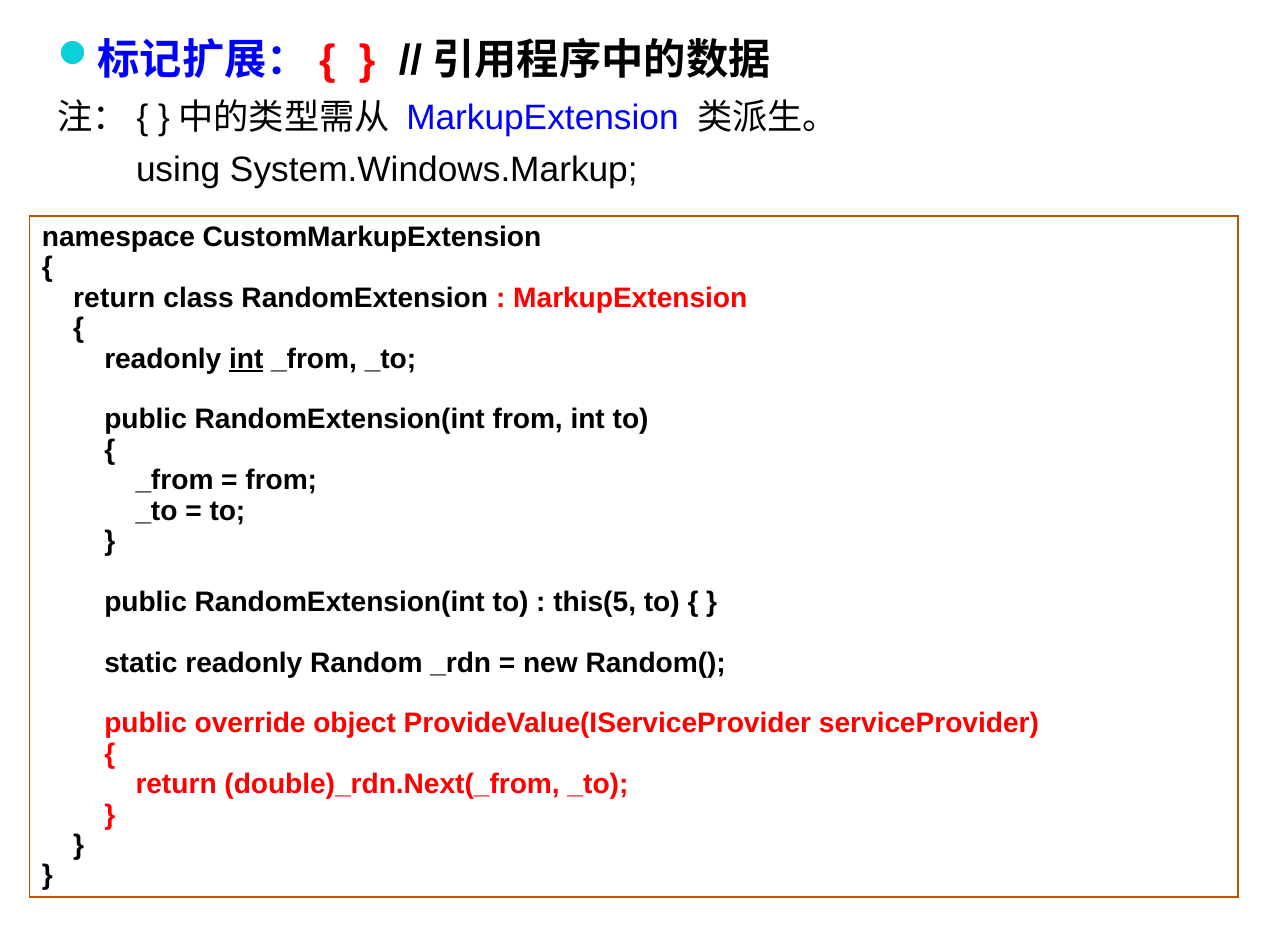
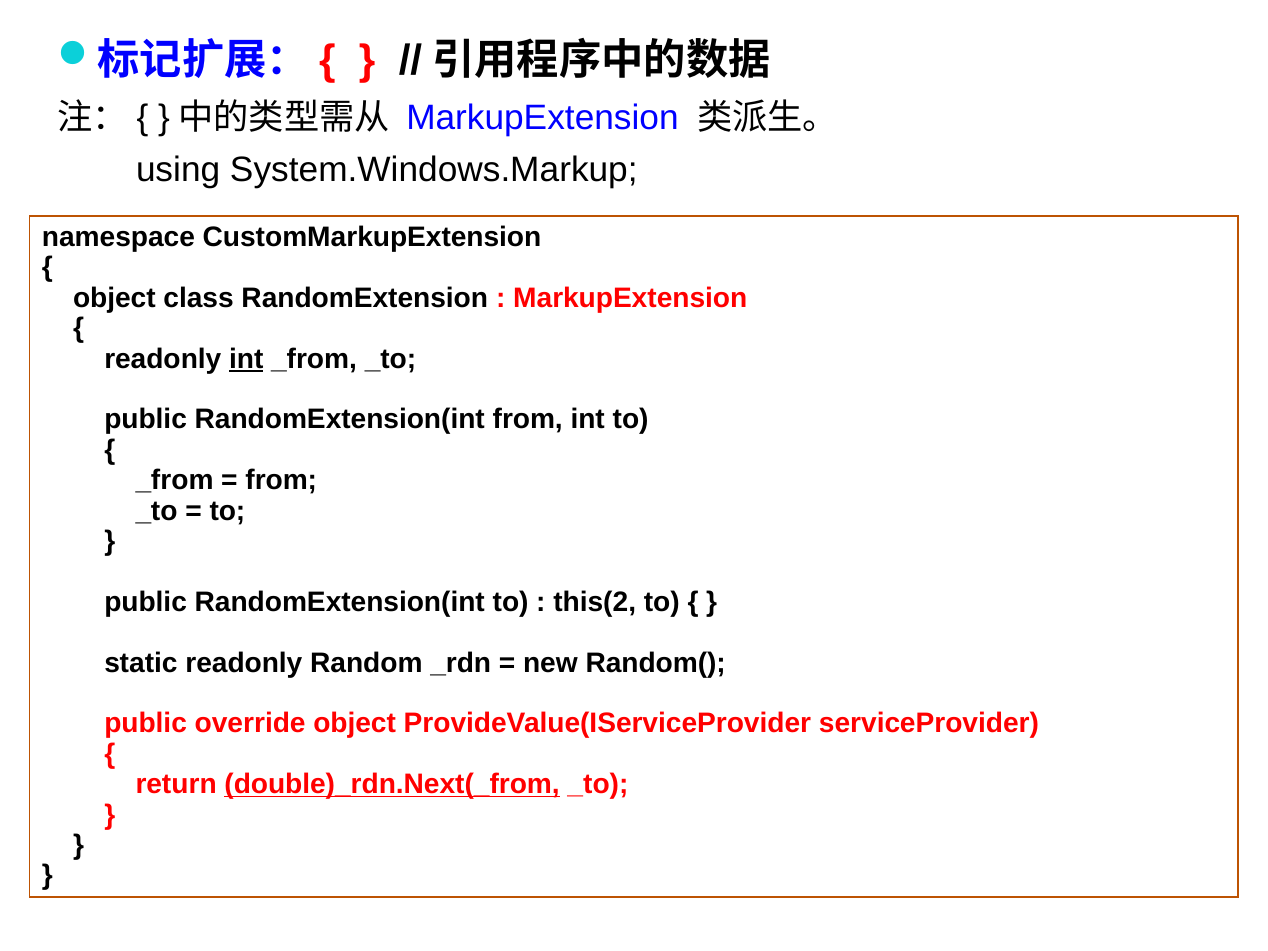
return: return -> object (114, 298)
this(5: this(5 -> this(2 (595, 602)
double)_rdn.Next(_from underline: none -> present (392, 784)
